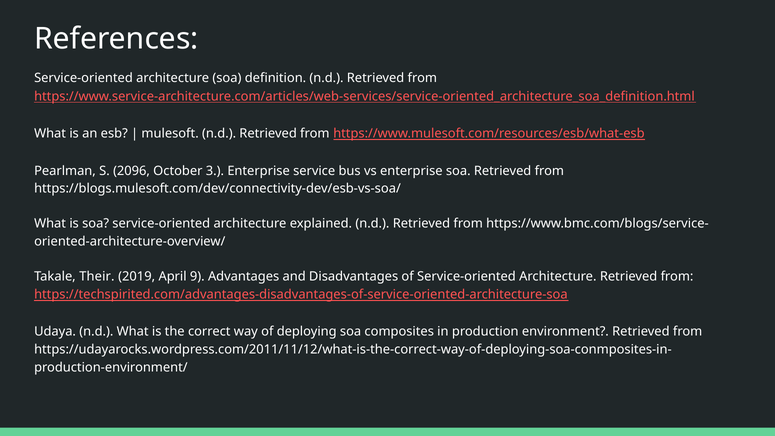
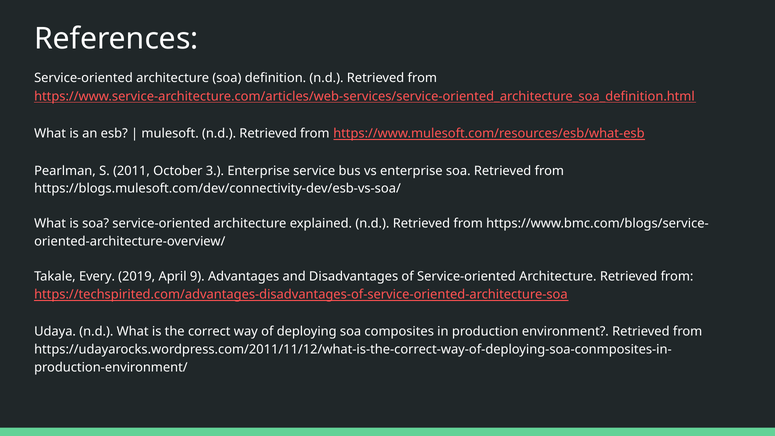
2096: 2096 -> 2011 (132, 171)
Their: Their -> Every (97, 276)
